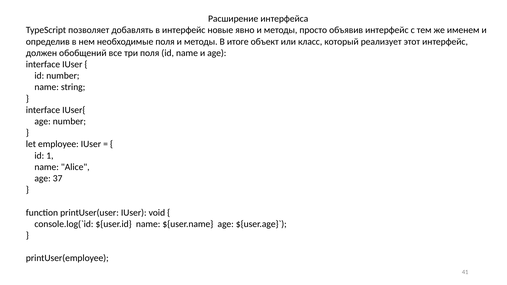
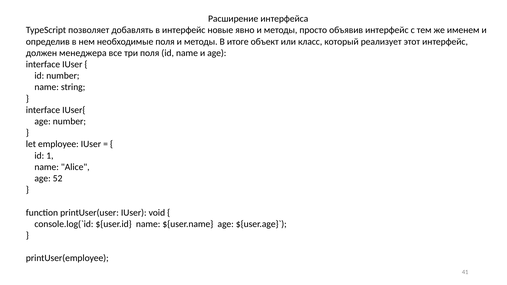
обобщений: обобщений -> менеджера (83, 53)
37: 37 -> 52 (58, 178)
